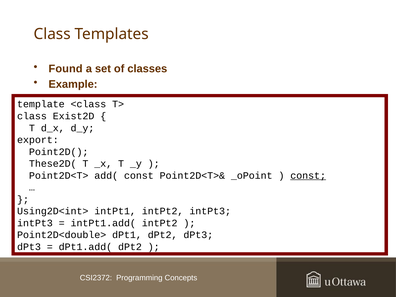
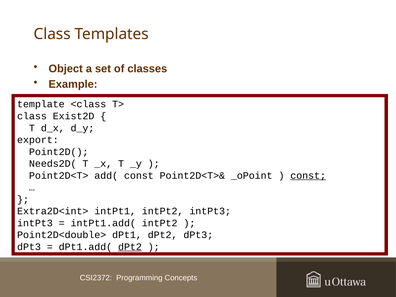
Found: Found -> Object (66, 69)
These2D(: These2D( -> Needs2D( (53, 164)
Using2D<int>: Using2D<int> -> Extra2D<int> (53, 211)
dPt2 underline: none -> present (130, 247)
